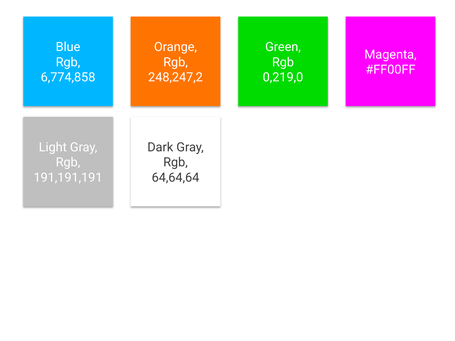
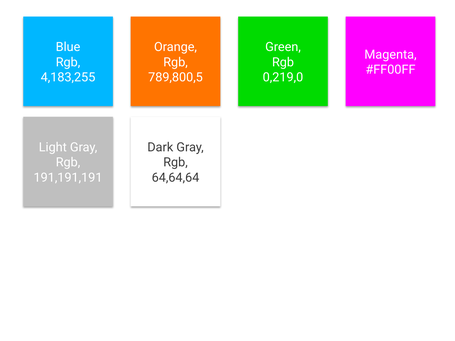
6,774,858: 6,774,858 -> 4,183,255 (68, 77)
248,247,2: 248,247,2 -> 789,800,5 (176, 77)
